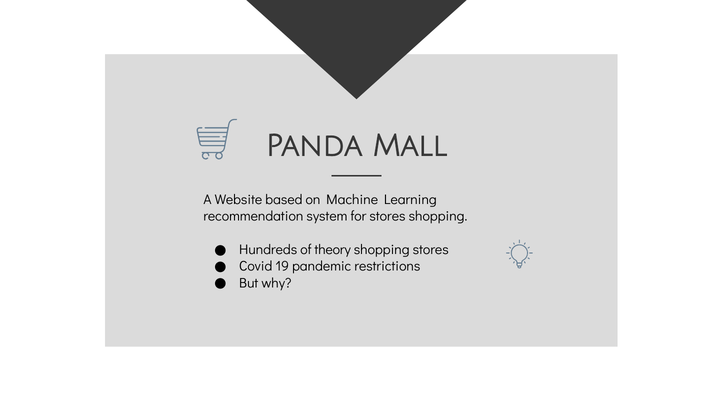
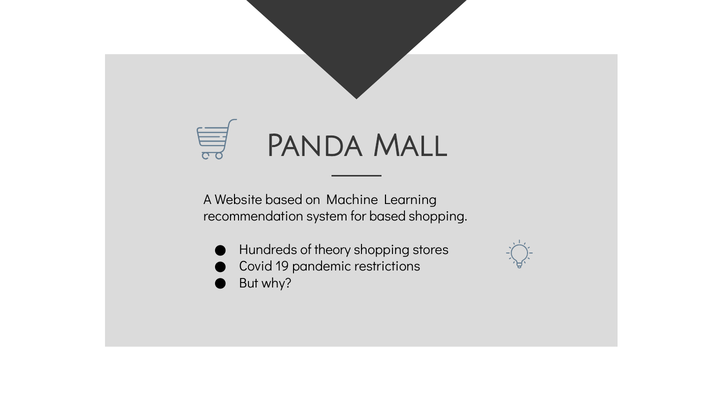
for stores: stores -> based (388, 216)
